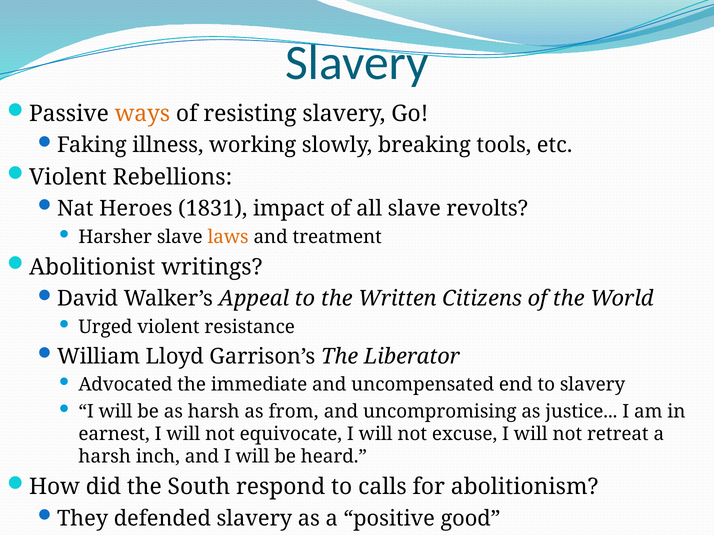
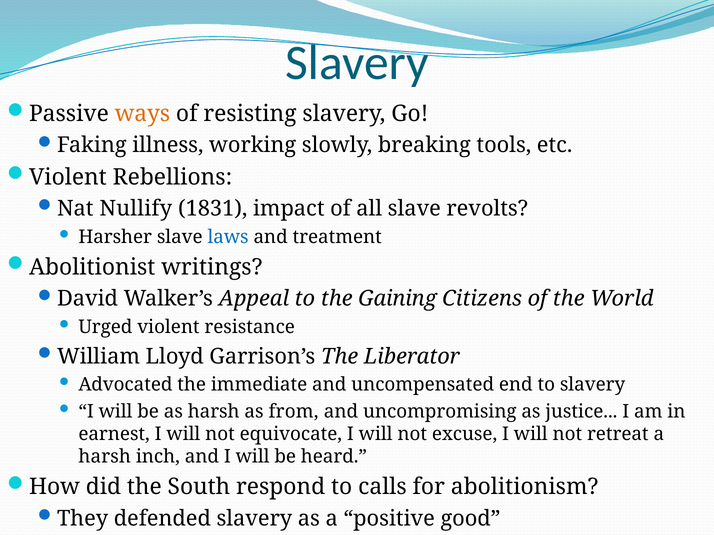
Heroes: Heroes -> Nullify (136, 209)
laws colour: orange -> blue (228, 237)
Written: Written -> Gaining (397, 299)
